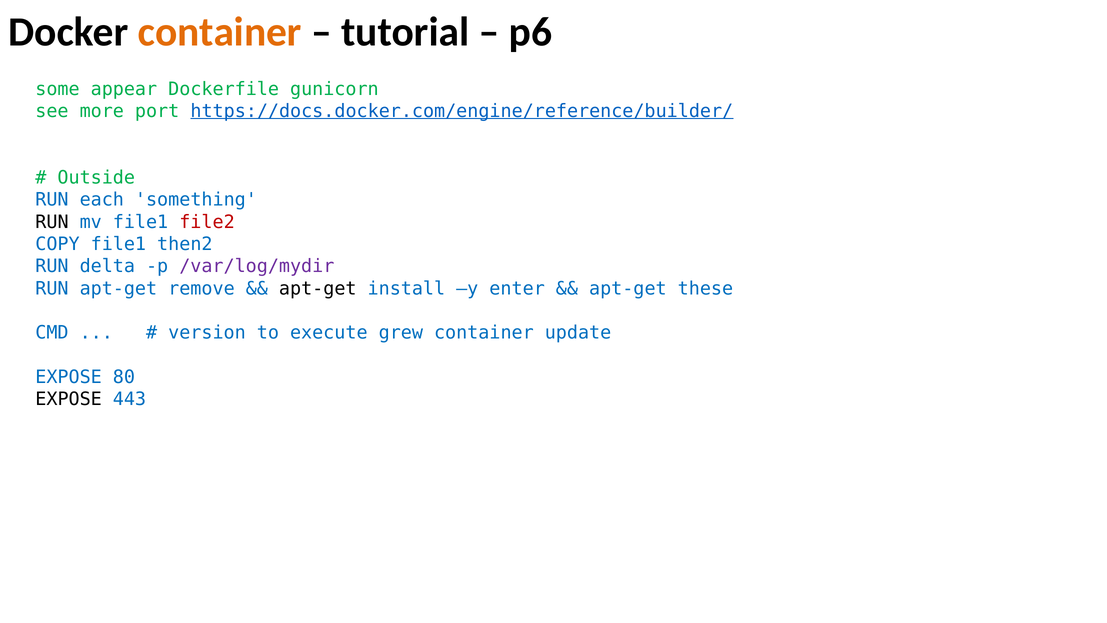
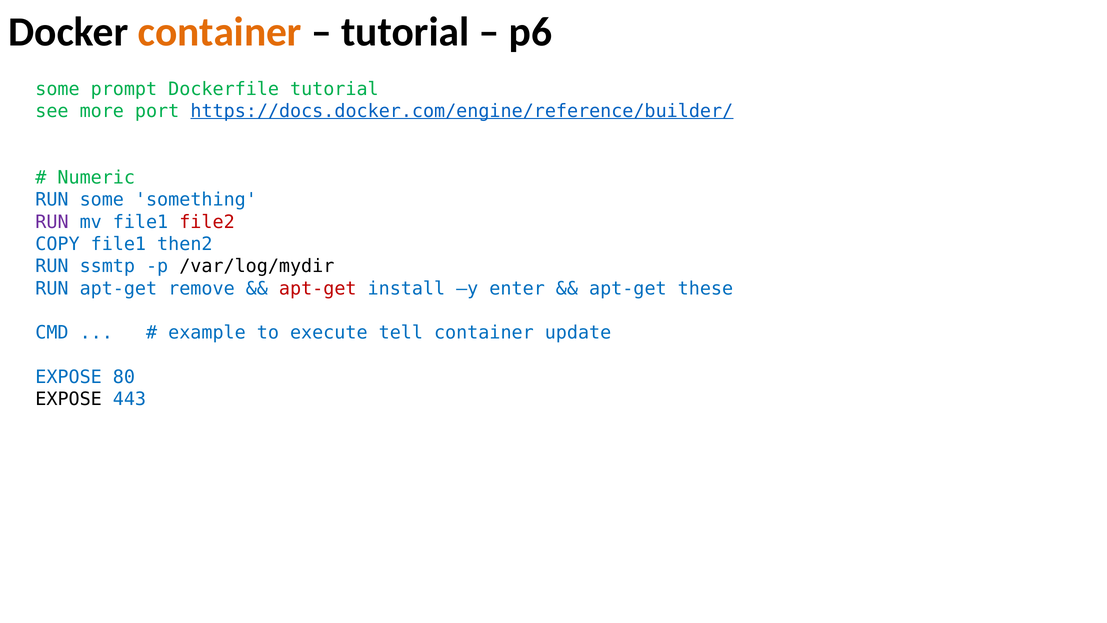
appear: appear -> prompt (124, 89)
Dockerfile gunicorn: gunicorn -> tutorial (334, 89)
Outside: Outside -> Numeric (96, 178)
RUN each: each -> some (102, 200)
RUN colour: black -> purple (52, 222)
delta: delta -> ssmtp (107, 266)
/var/log/mydir colour: purple -> black (257, 266)
apt-get colour: black -> red (318, 288)
version: version -> example (207, 333)
grew: grew -> tell (401, 333)
